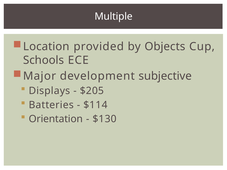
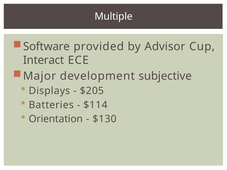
Location: Location -> Software (46, 47)
Objects: Objects -> Advisor (165, 47)
Schools: Schools -> Interact (44, 60)
